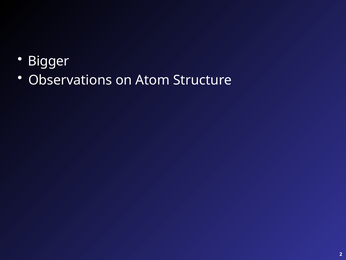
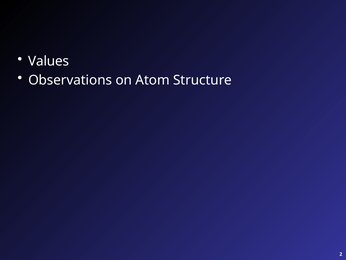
Bigger: Bigger -> Values (49, 61)
